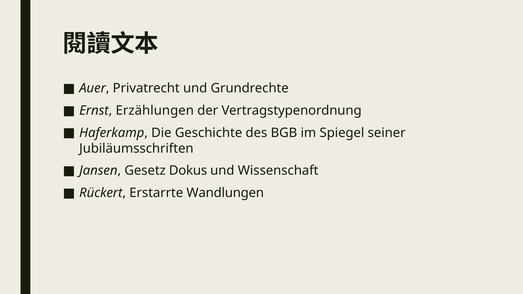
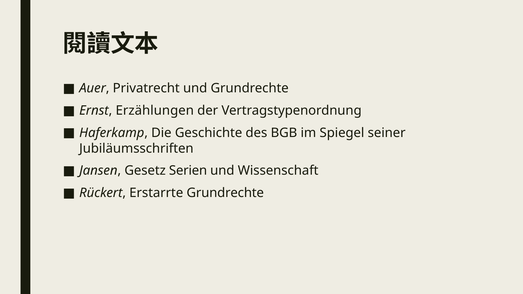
Dokus: Dokus -> Serien (188, 171)
Erstarrte Wandlungen: Wandlungen -> Grundrechte (225, 193)
